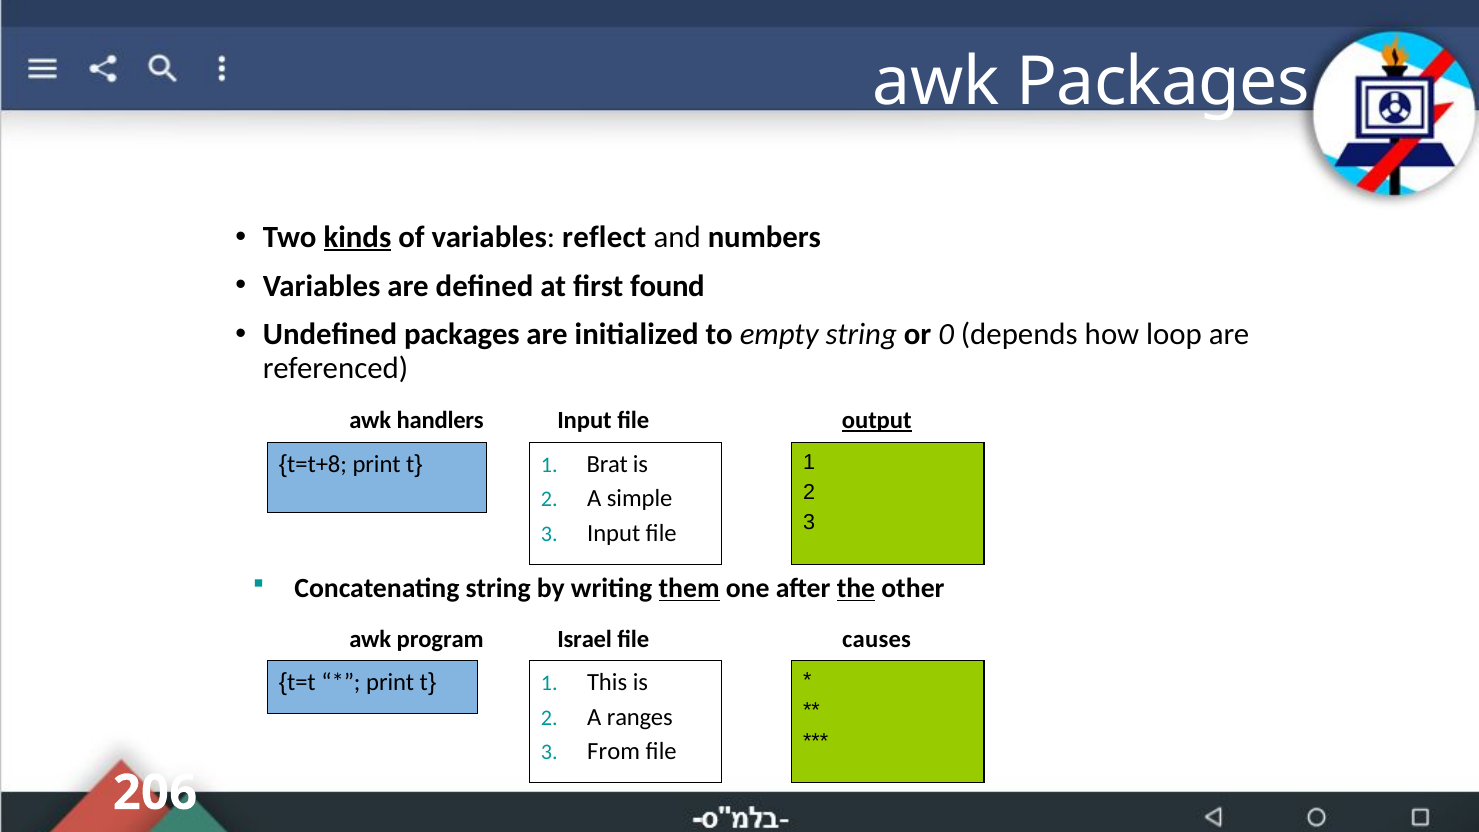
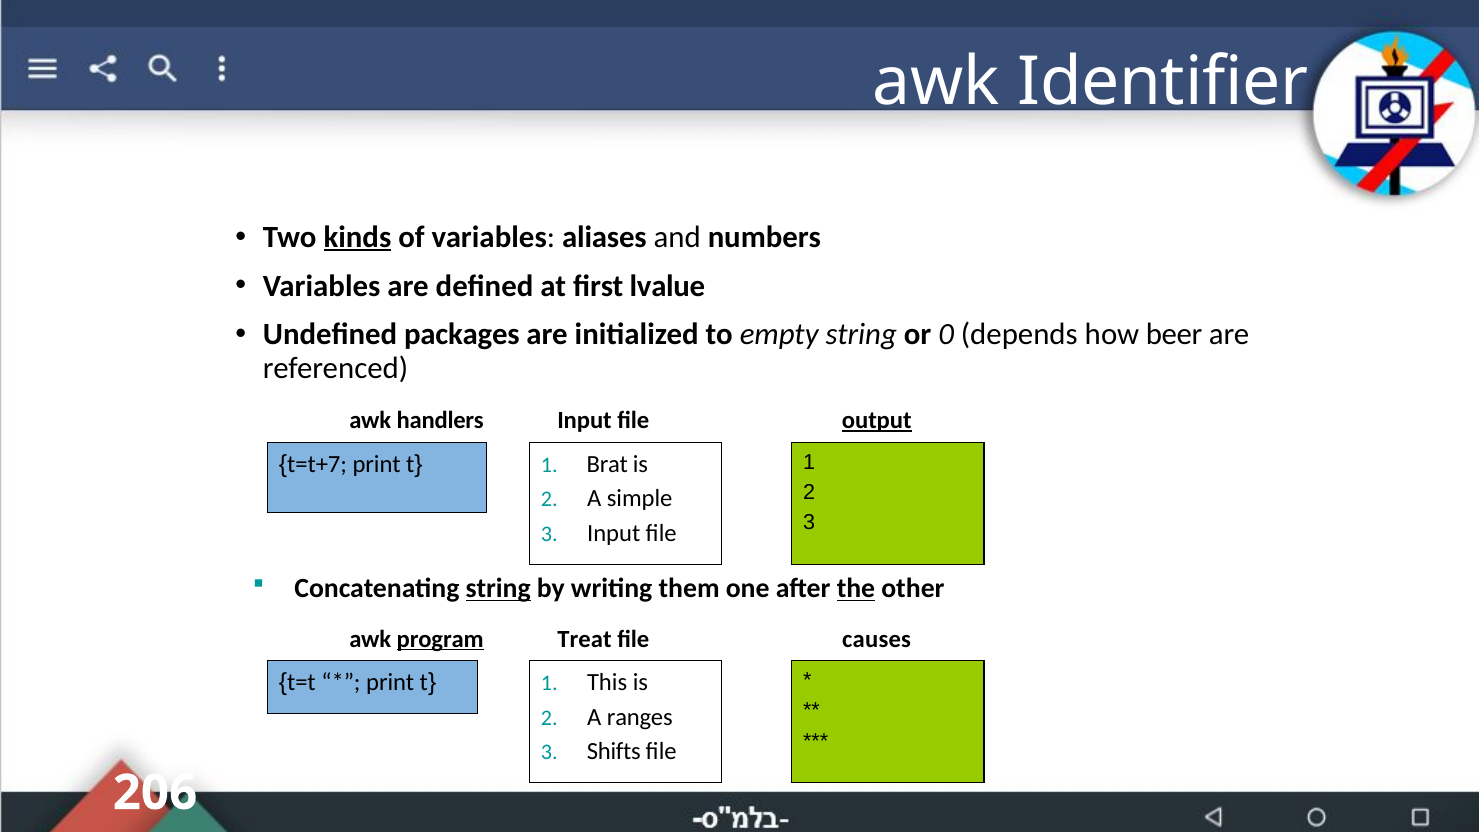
awk Packages: Packages -> Identifier (1163, 82)
reflect: reflect -> aliases (604, 237)
found: found -> lvalue (667, 286)
loop: loop -> beer (1174, 335)
t=t+8: t=t+8 -> t=t+7 (317, 464)
string underline: none -> present (498, 589)
them underline: present -> none (689, 589)
program underline: none -> present (440, 639)
Israel: Israel -> Treat (584, 639)
From: From -> Shifts (614, 752)
